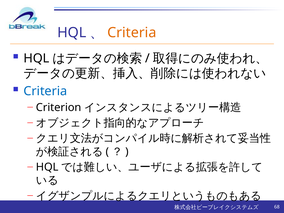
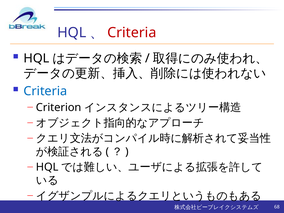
Criteria colour: orange -> red (132, 33)
